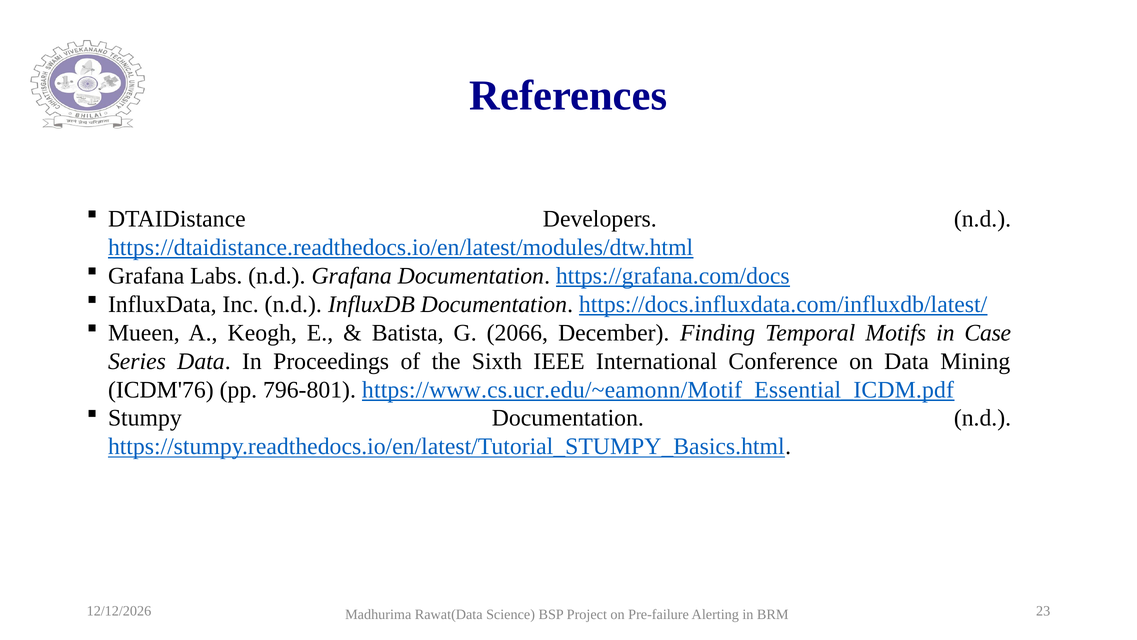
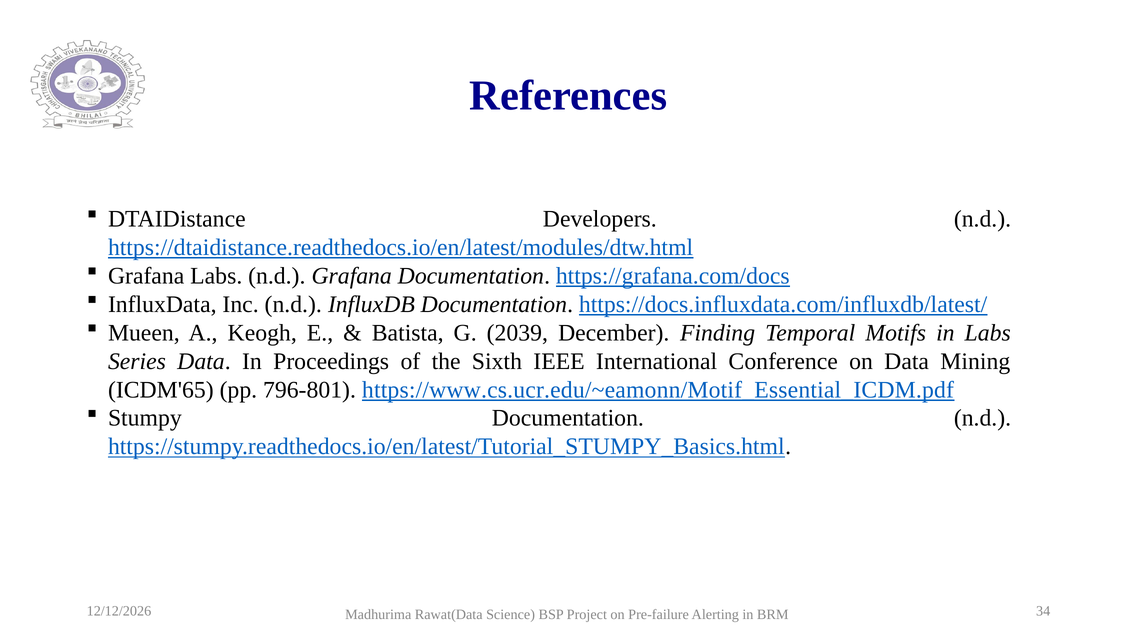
2066: 2066 -> 2039 (517, 333)
in Case: Case -> Labs (988, 333)
ICDM'76: ICDM'76 -> ICDM'65 (161, 389)
23: 23 -> 34 (1043, 611)
